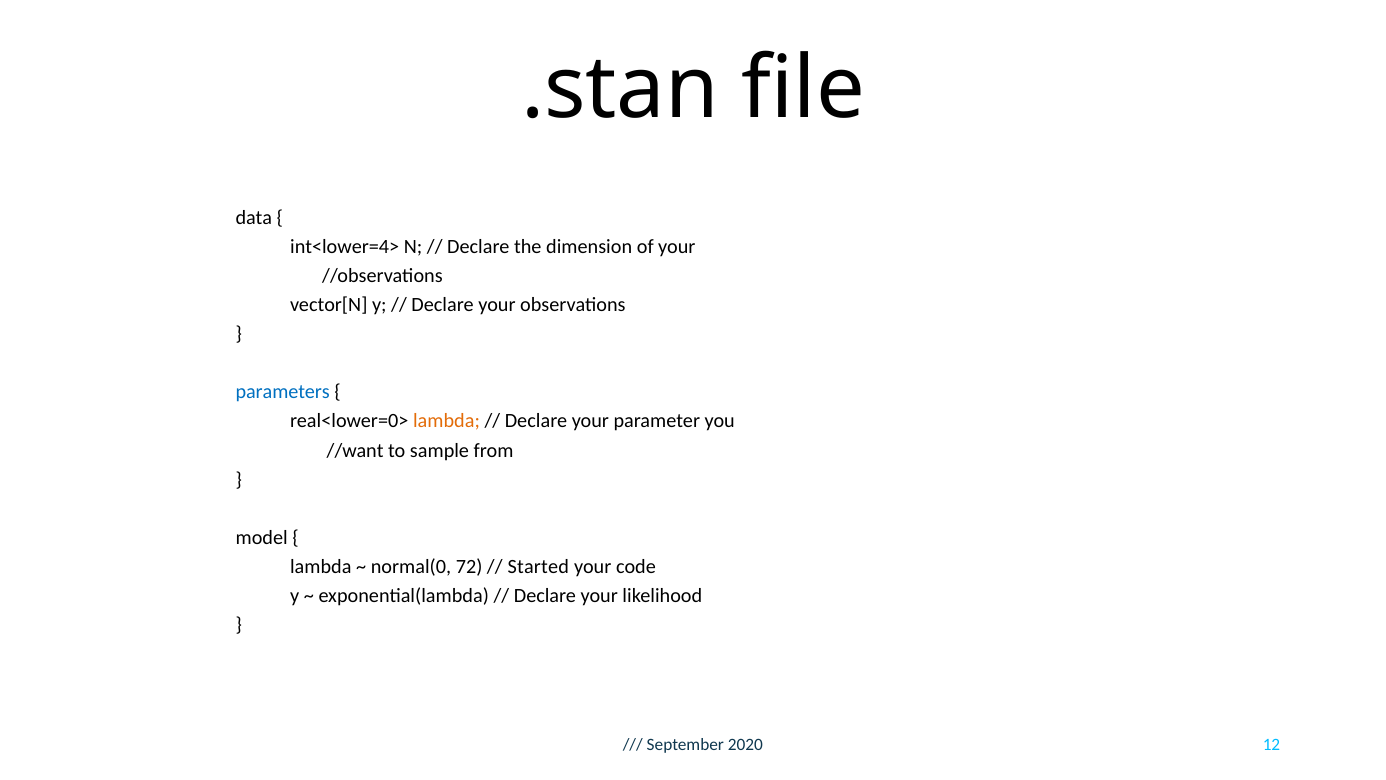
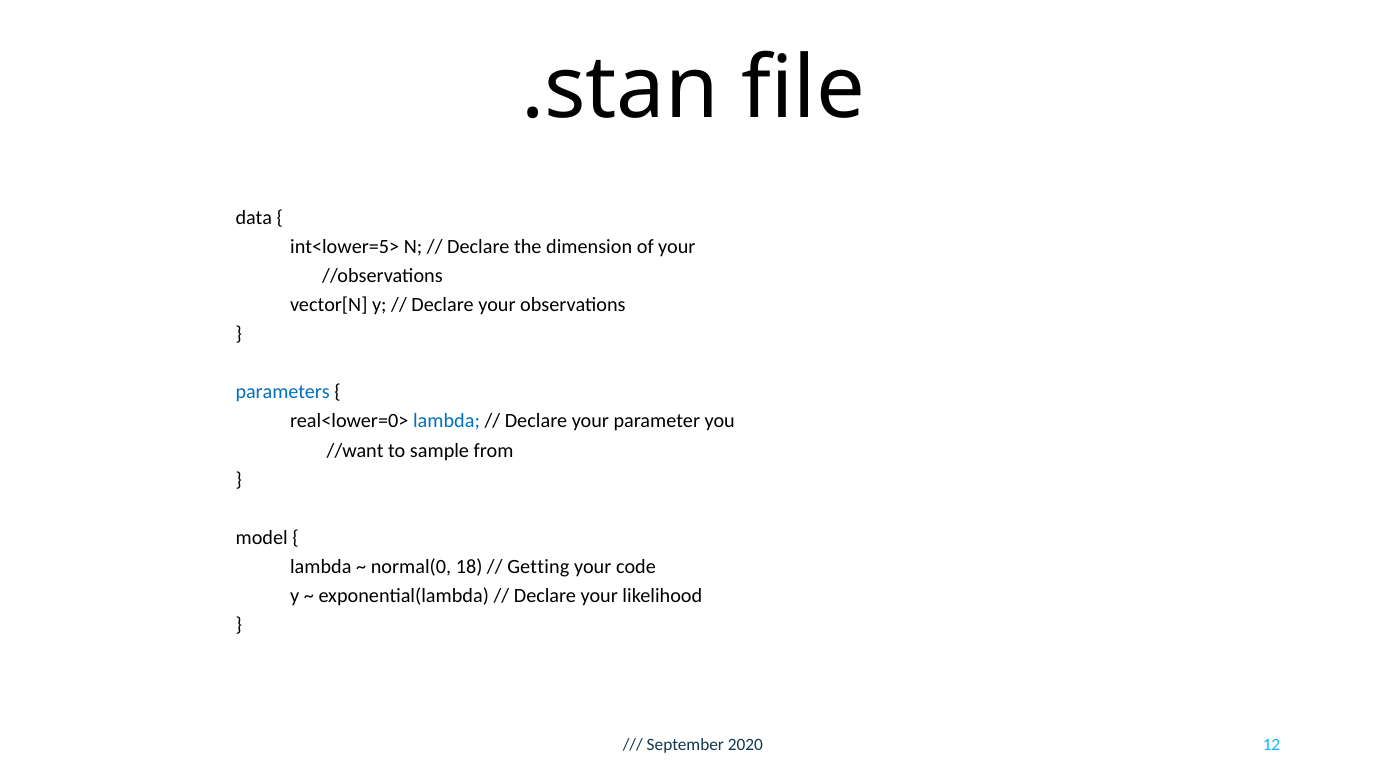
int<lower=4>: int<lower=4> -> int<lower=5> (345, 247)
lambda colour: orange -> blue (446, 421)
72: 72 -> 18 (469, 566)
Started: Started -> Getting (538, 566)
